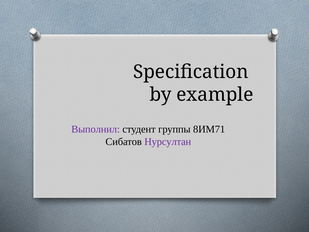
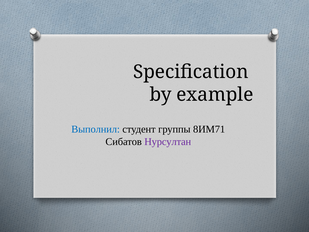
Выполнил colour: purple -> blue (96, 129)
